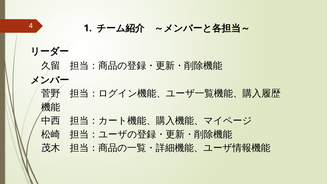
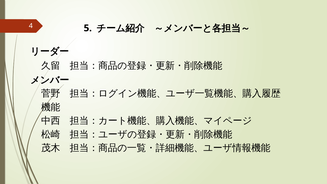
1: 1 -> 5 (88, 28)
